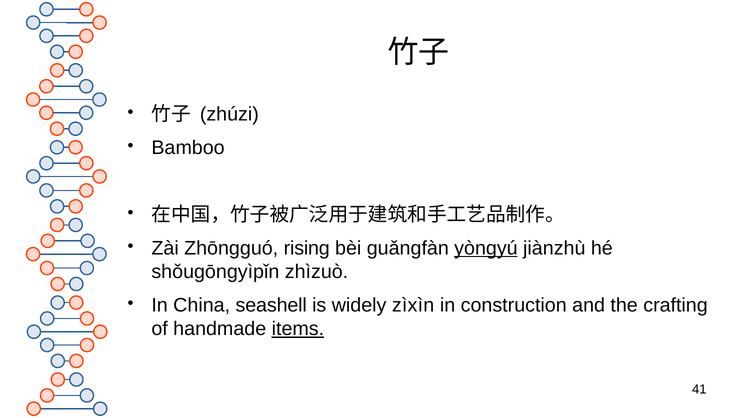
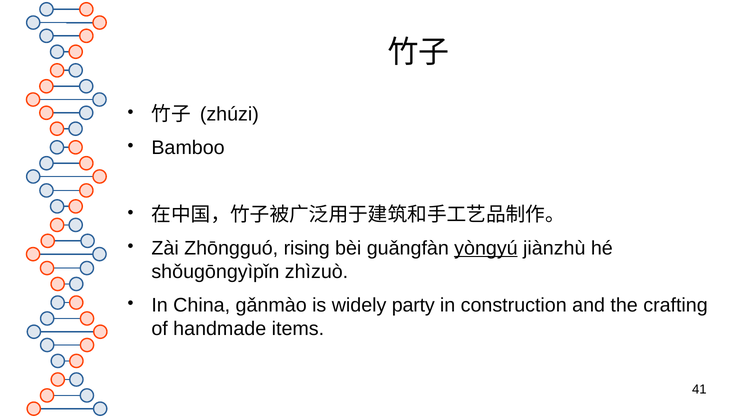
seashell: seashell -> gǎnmào (271, 306)
zìxìn: zìxìn -> party (413, 306)
items underline: present -> none (298, 329)
